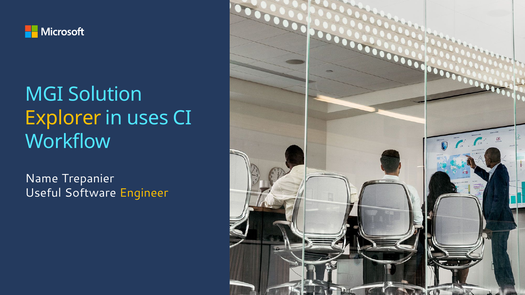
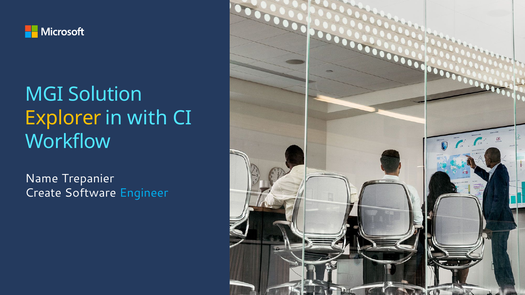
uses: uses -> with (147, 118)
Useful: Useful -> Create (43, 193)
Engineer colour: yellow -> light blue (144, 193)
